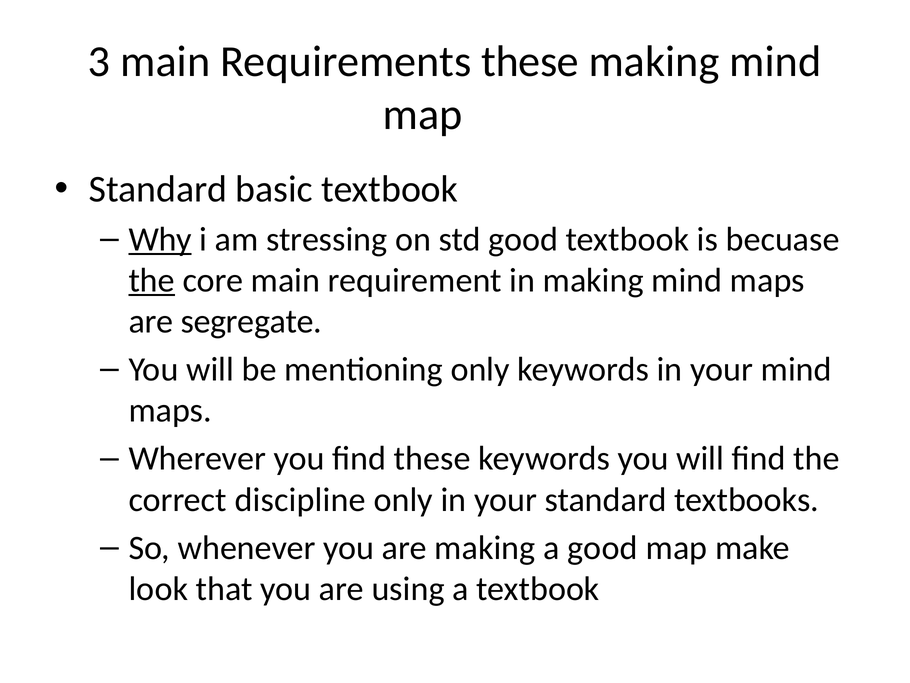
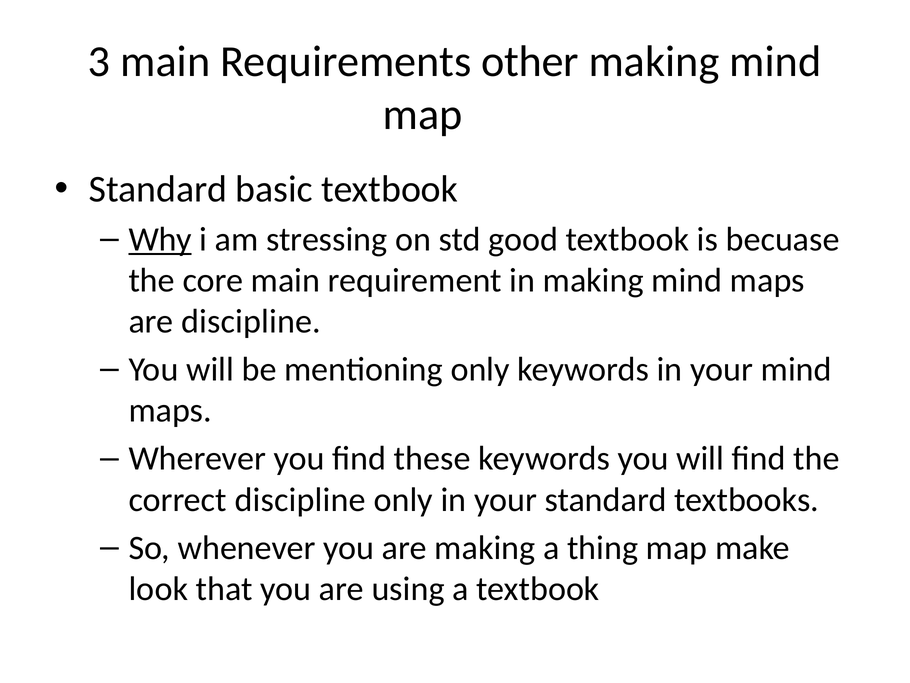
Requirements these: these -> other (530, 61)
the underline: present -> none (152, 280)
are segregate: segregate -> discipline (251, 321)
a good: good -> thing (603, 547)
